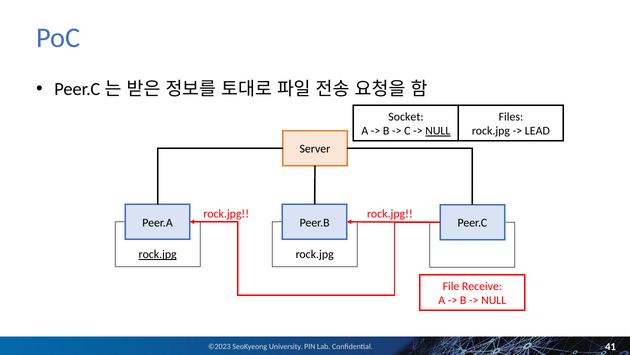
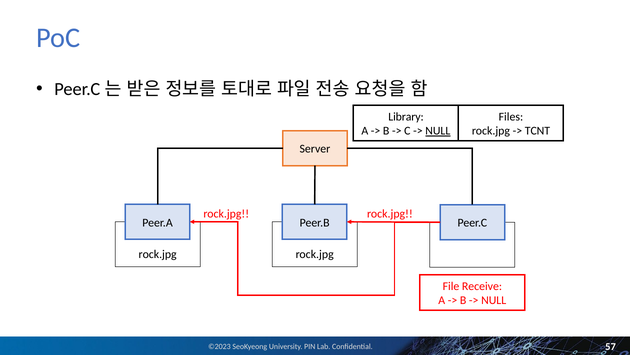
Socket: Socket -> Library (406, 117)
LEAD: LEAD -> TCNT (537, 131)
rock.jpg underline: present -> none (158, 254)
41: 41 -> 57 (611, 346)
